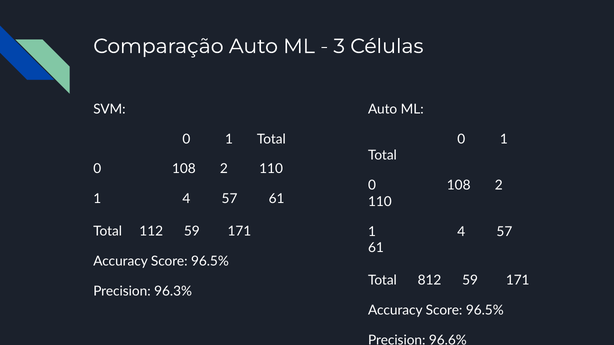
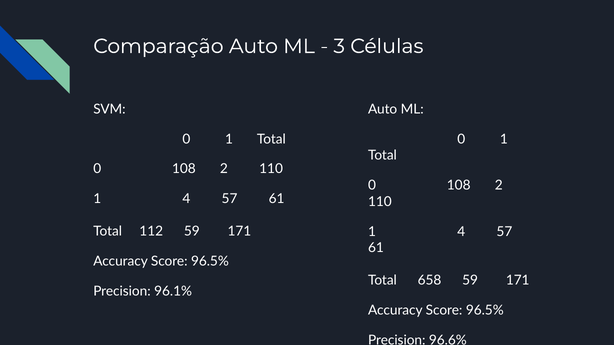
812: 812 -> 658 (430, 281)
96.3%: 96.3% -> 96.1% (173, 292)
